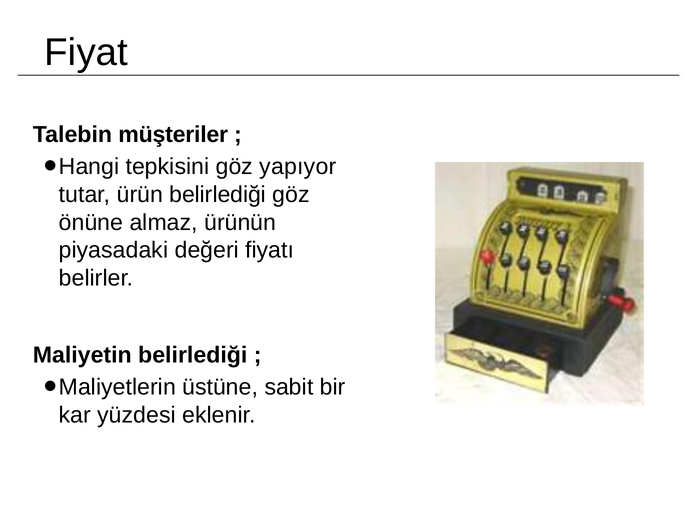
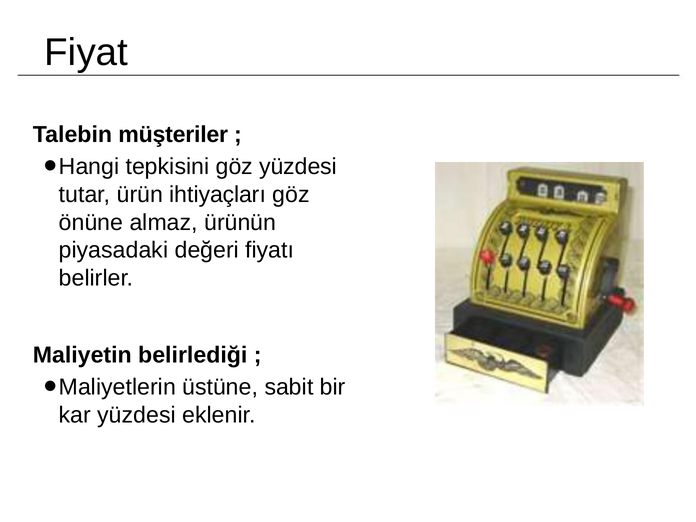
göz yapıyor: yapıyor -> yüzdesi (298, 167)
ürün belirlediği: belirlediği -> ihtiyaçları (218, 195)
